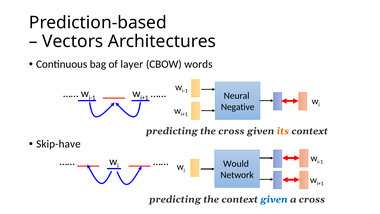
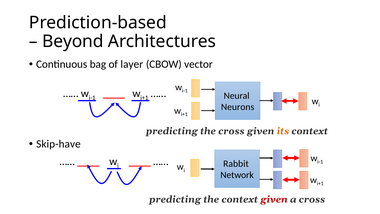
Vectors: Vectors -> Beyond (73, 41)
words: words -> vector (198, 64)
Negative: Negative -> Neurons (238, 107)
Would: Would -> Rabbit (236, 163)
given colour: blue -> red (274, 199)
